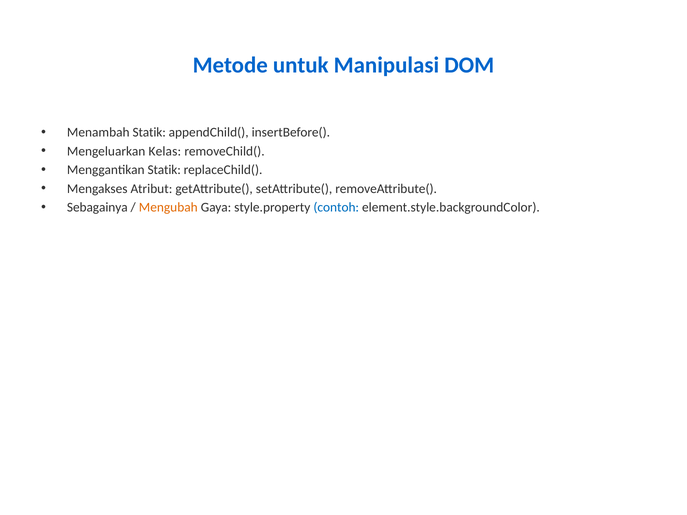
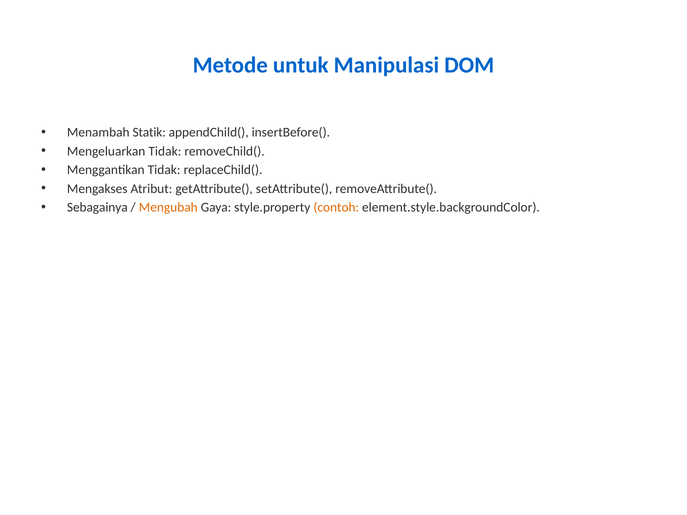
Mengeluarkan Kelas: Kelas -> Tidak (165, 151)
Menggantikan Statik: Statik -> Tidak (164, 170)
contoh colour: blue -> orange (336, 207)
